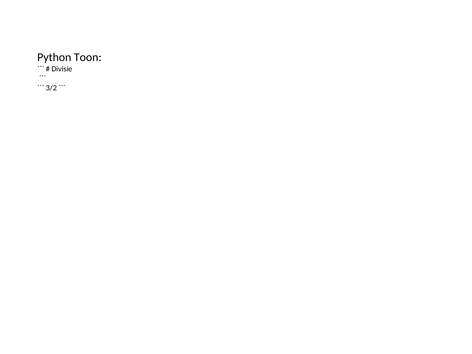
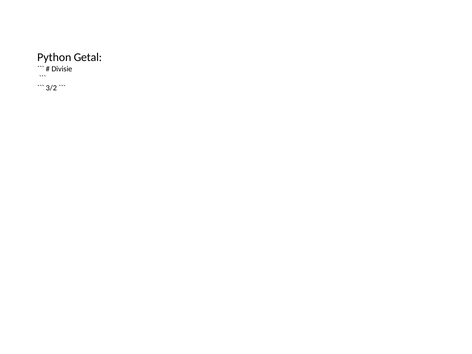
Toon: Toon -> Getal (88, 57)
